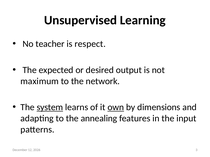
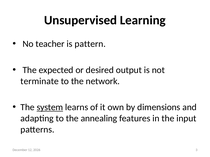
respect: respect -> pattern (90, 44)
maximum: maximum -> terminate (40, 81)
own underline: present -> none (116, 108)
